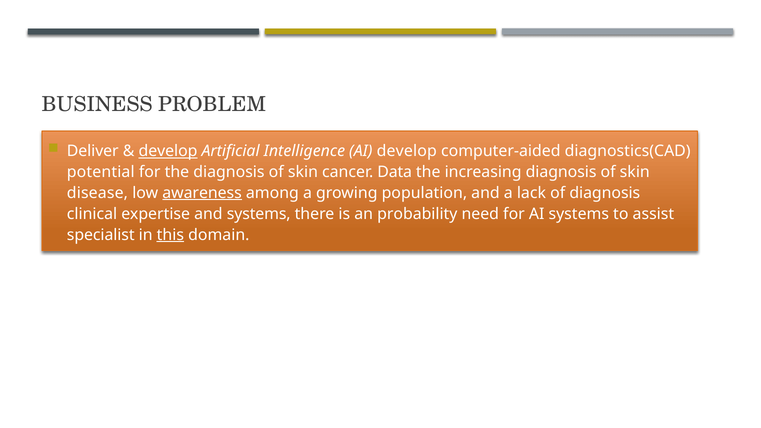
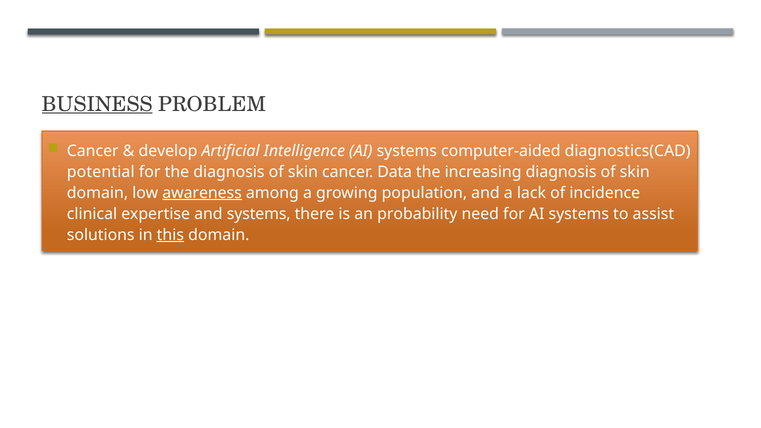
BUSINESS underline: none -> present (97, 104)
Deliver: Deliver -> Cancer (93, 151)
develop underline: present -> none (168, 151)
Intelligence AI develop: develop -> systems (407, 151)
disease: disease -> domain (97, 193)
of diagnosis: diagnosis -> incidence (605, 193)
specialist: specialist -> solutions (101, 235)
